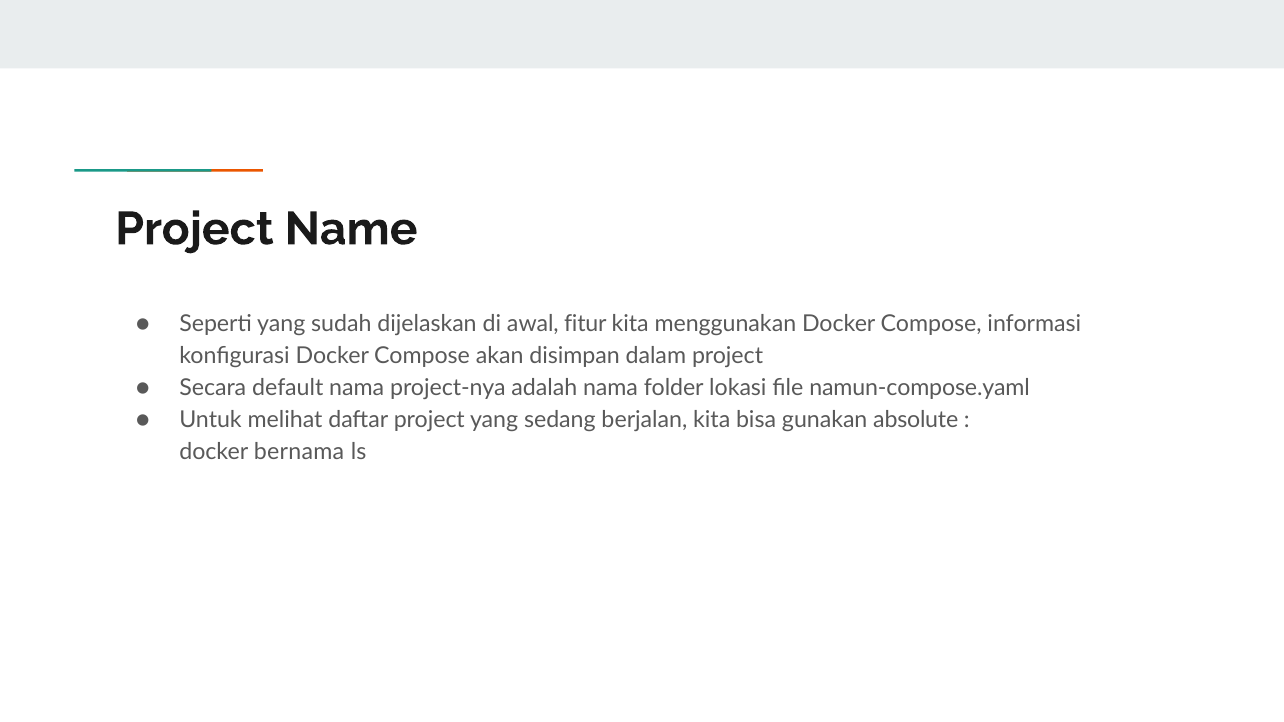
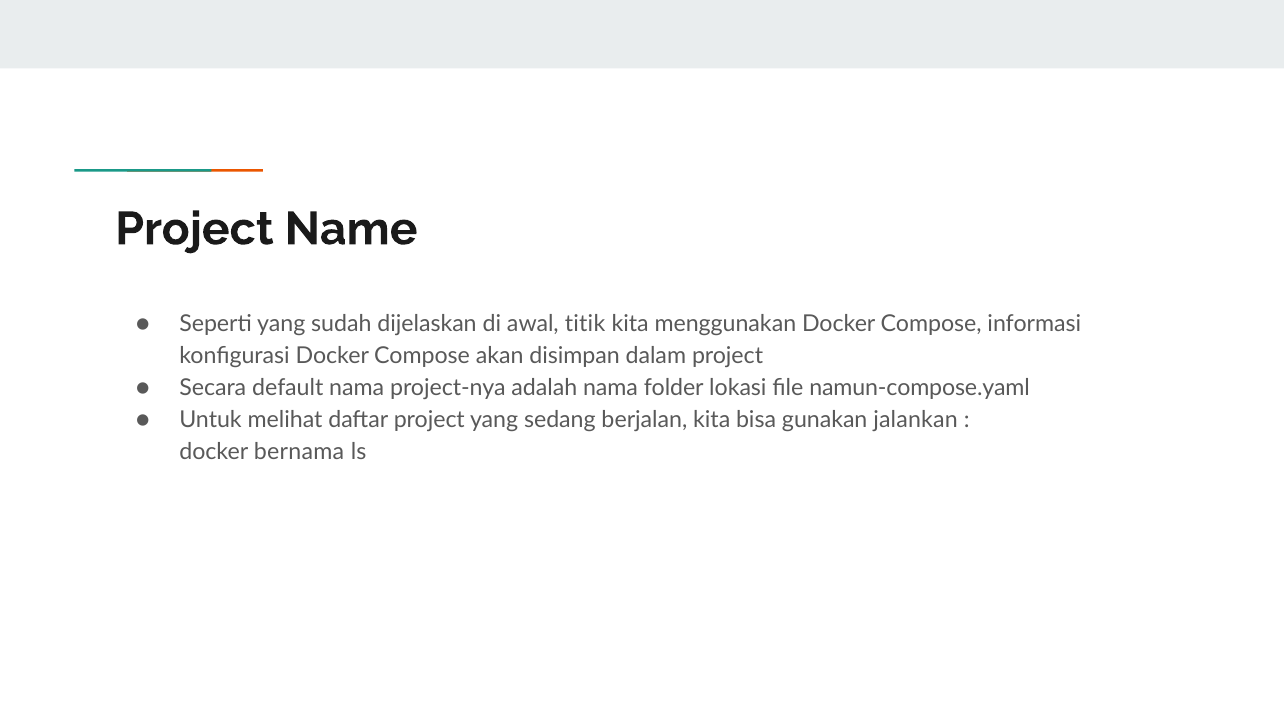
fitur: fitur -> titik (585, 324)
absolute: absolute -> jalankan (916, 420)
